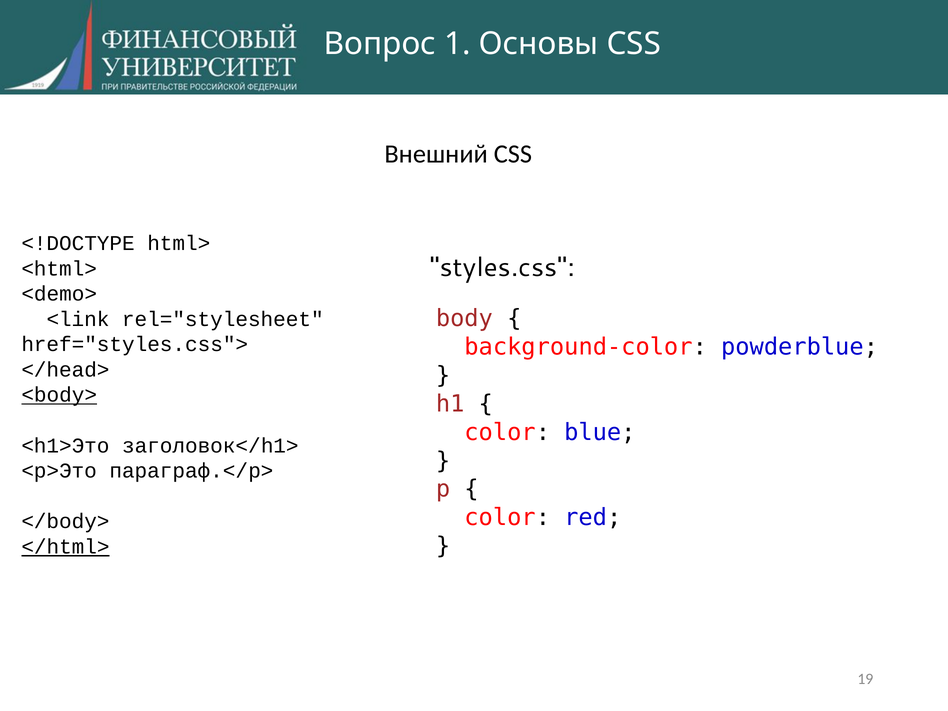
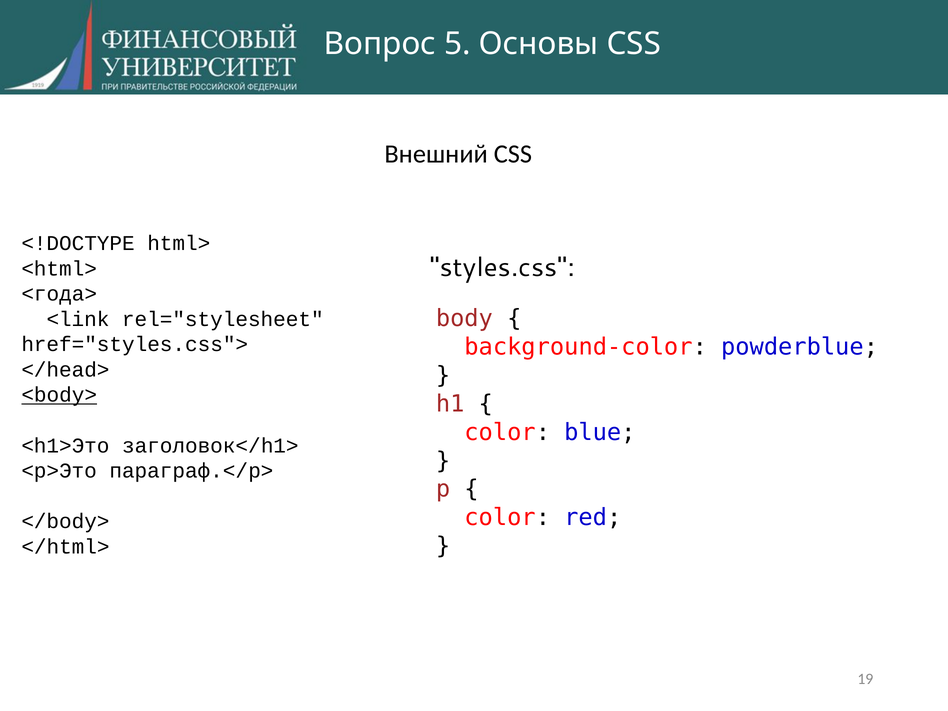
1: 1 -> 5 (457, 44)
<demo>: <demo> -> <года> (59, 294)
</html> underline: present -> none (65, 547)
